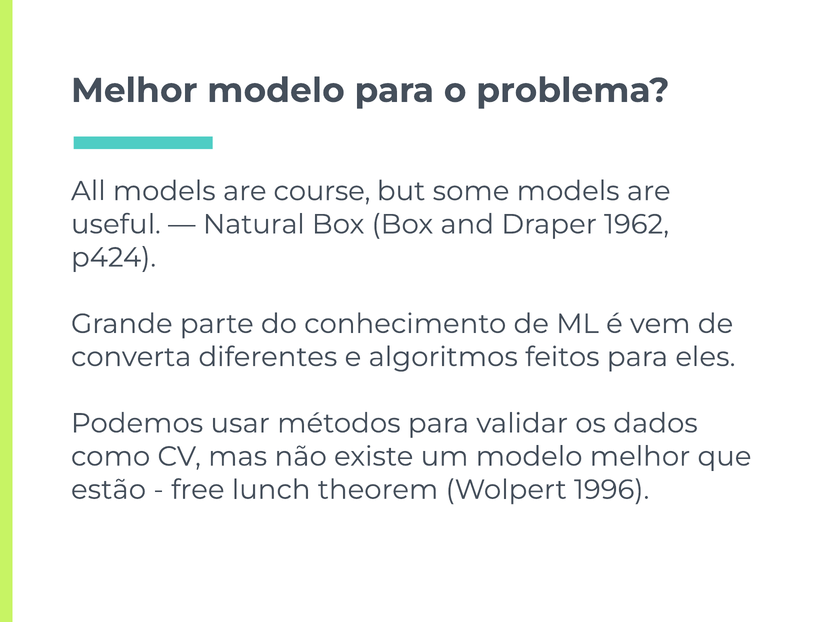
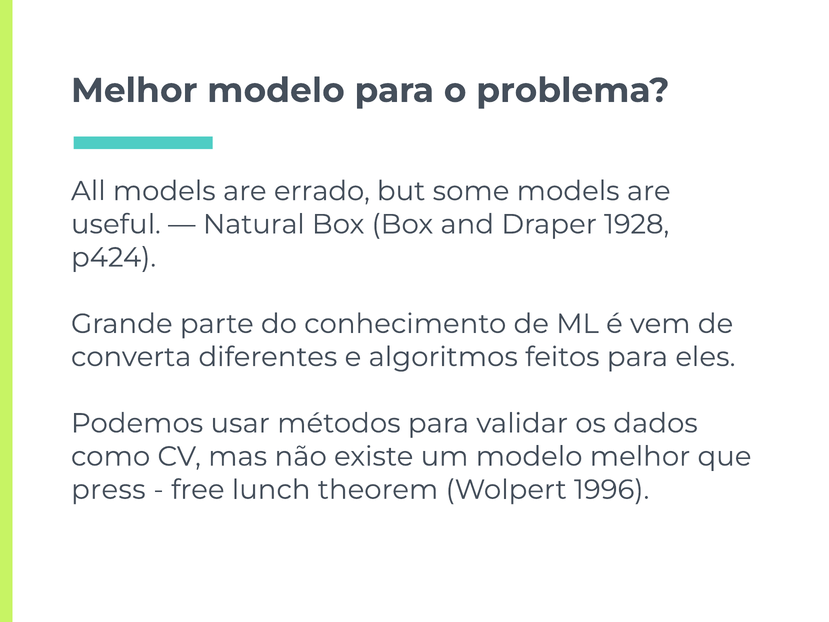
course: course -> errado (322, 191)
1962: 1962 -> 1928 (637, 224)
estão: estão -> press (108, 489)
